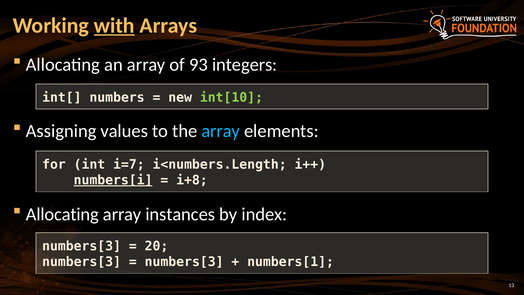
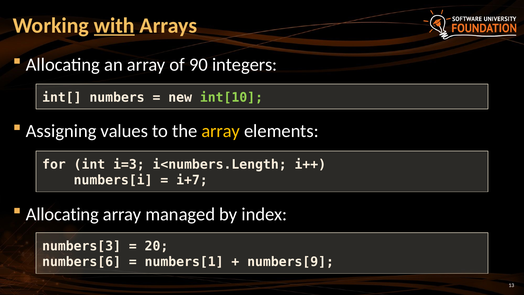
93: 93 -> 90 (198, 65)
array colour: light blue -> yellow (221, 131)
i=7: i=7 -> i=3 (129, 164)
numbers[i underline: present -> none (113, 180)
i+8: i+8 -> i+7 (192, 180)
instances: instances -> managed (180, 214)
numbers[3: numbers[3 -> numbers[6 (82, 262)
numbers[3: numbers[3 -> numbers[1 (184, 262)
numbers[1: numbers[1 -> numbers[9 (291, 262)
